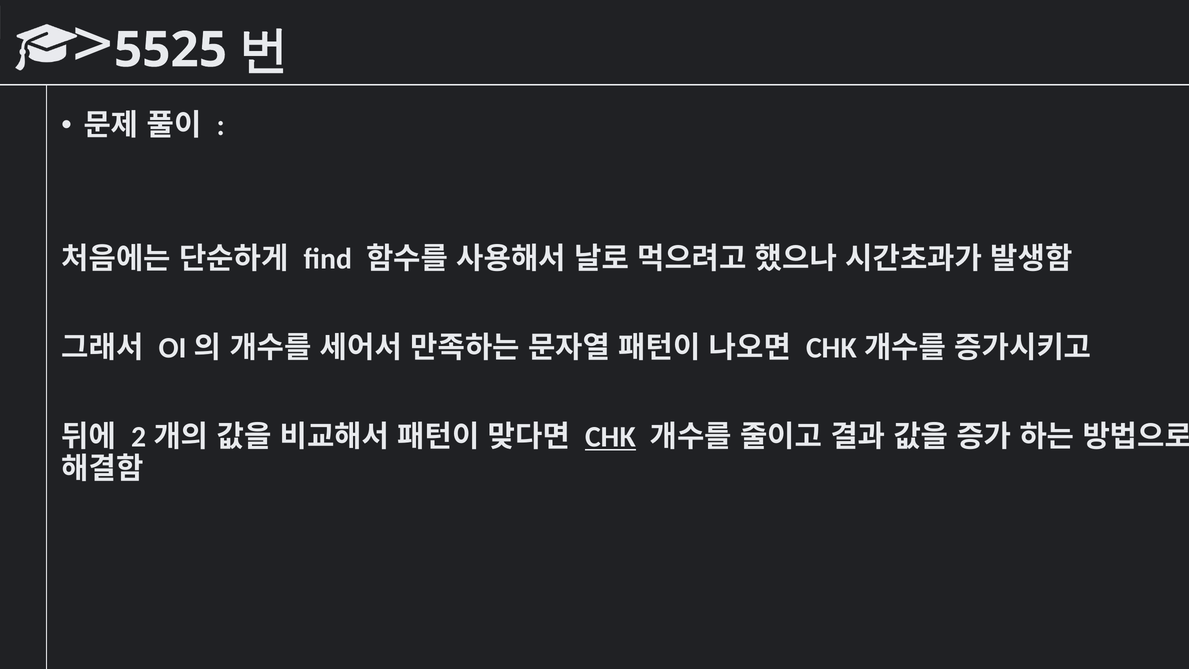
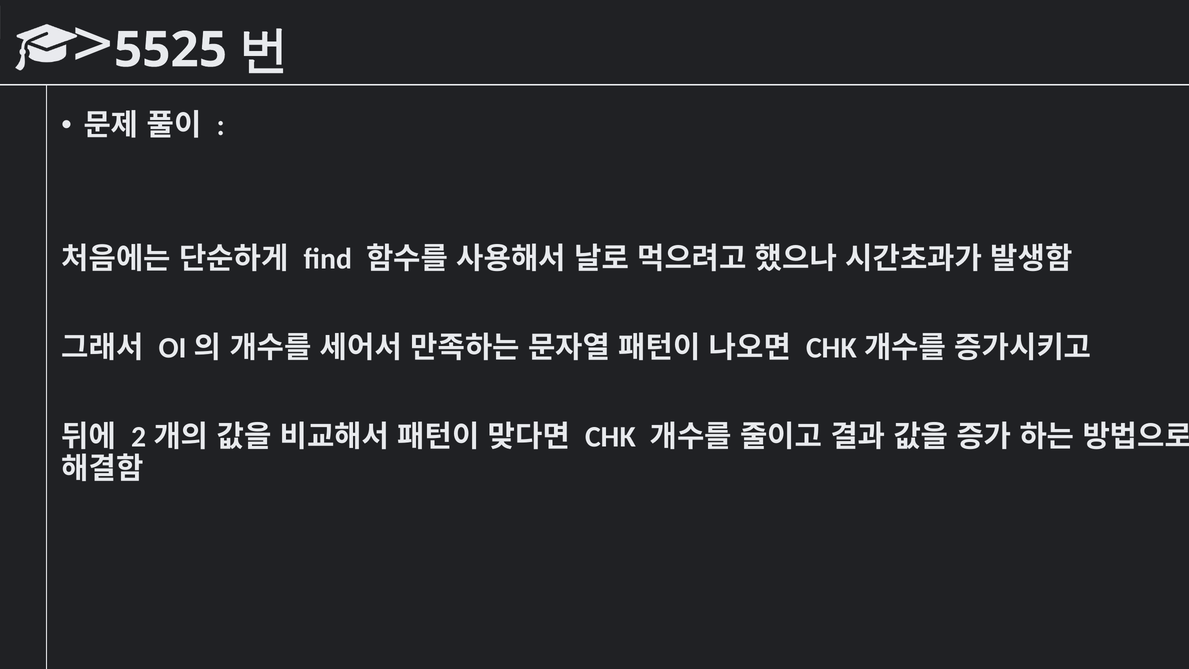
CHK underline: present -> none (611, 437)
